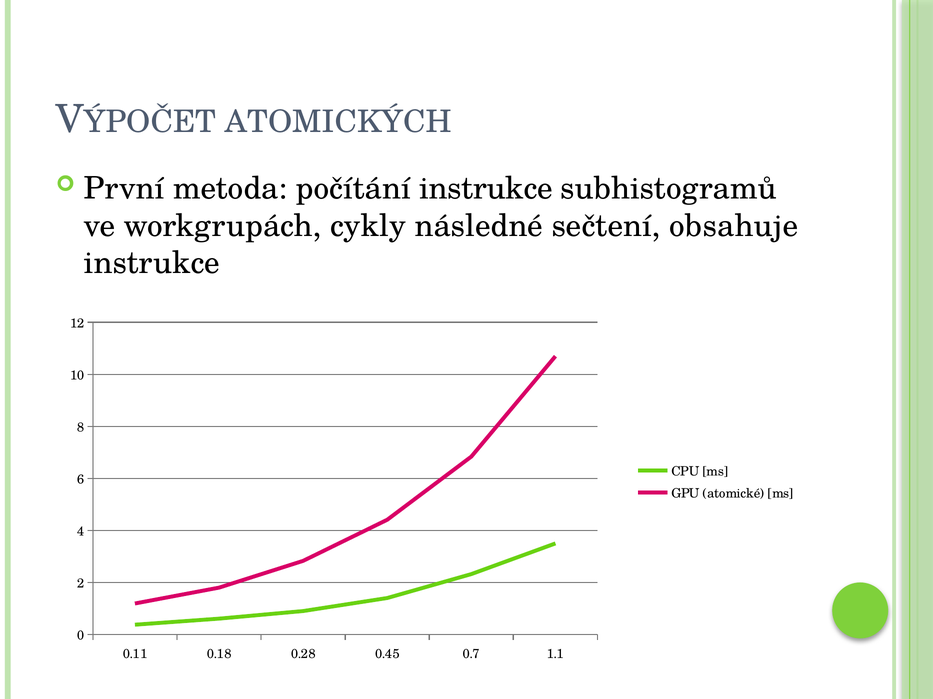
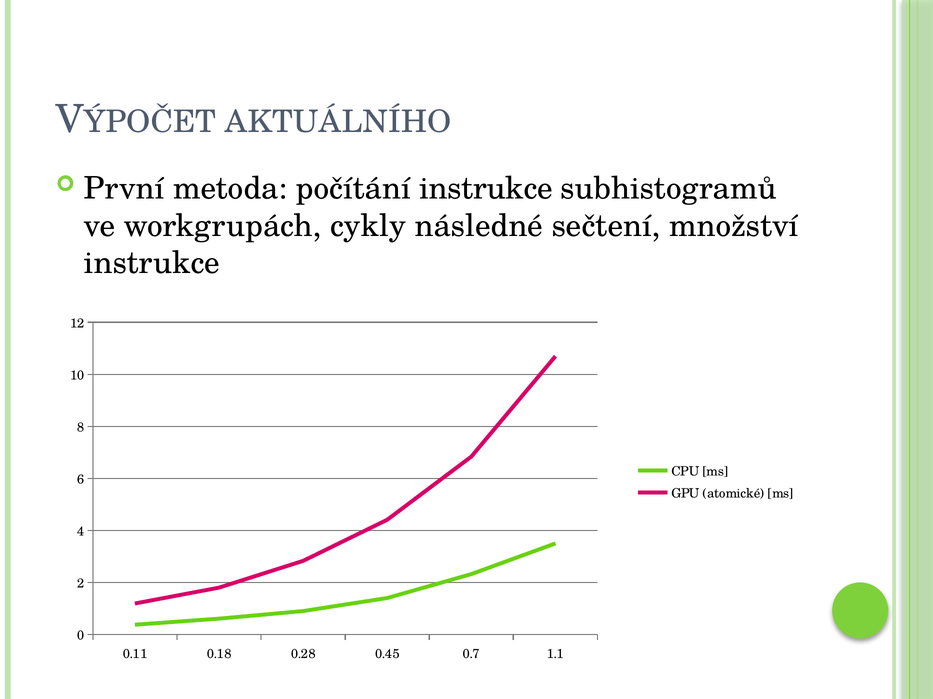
ATOMICKÝCH: ATOMICKÝCH -> AKTUÁLNÍHO (338, 122)
obsahuje: obsahuje -> množství (734, 226)
